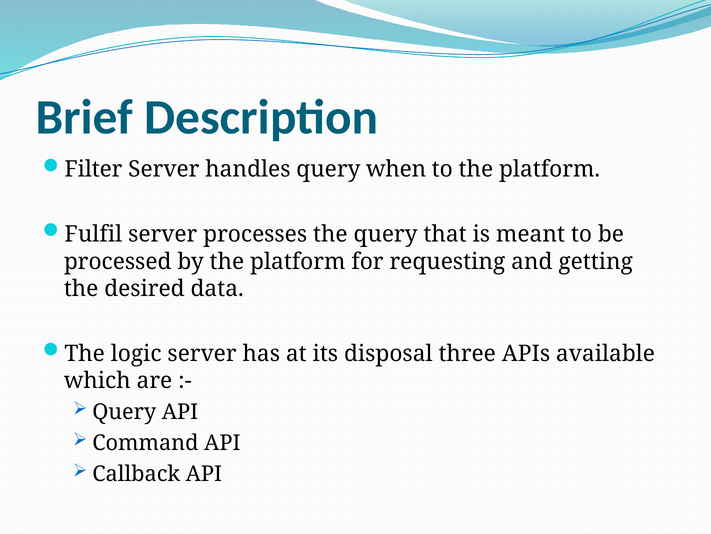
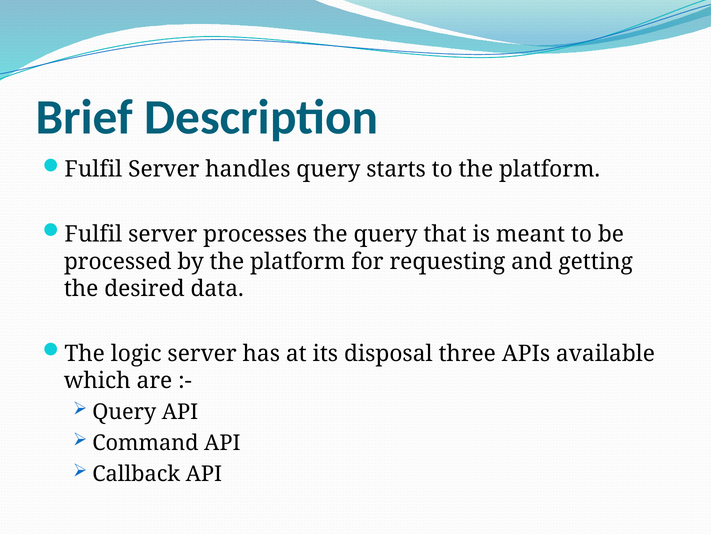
Filter: Filter -> Fulfil (93, 169)
when: when -> starts (396, 169)
